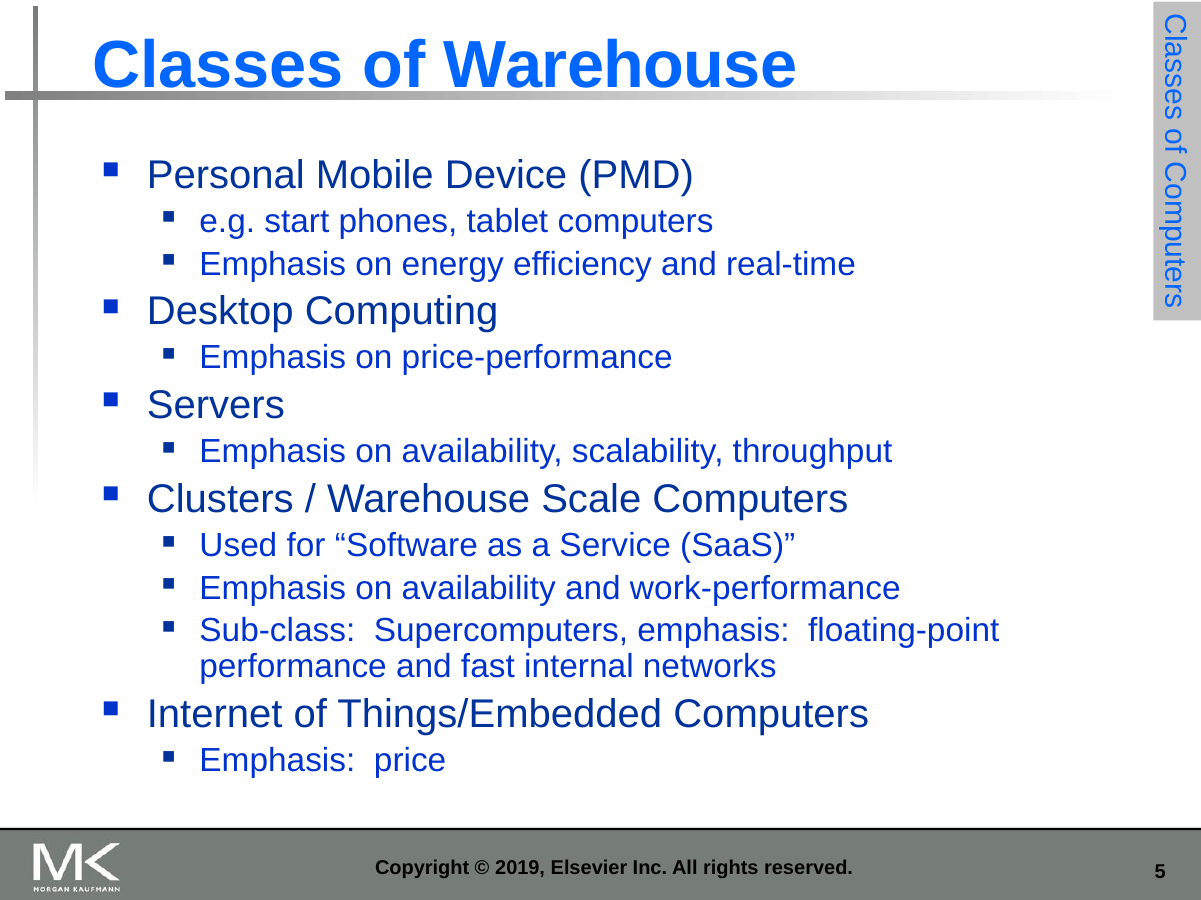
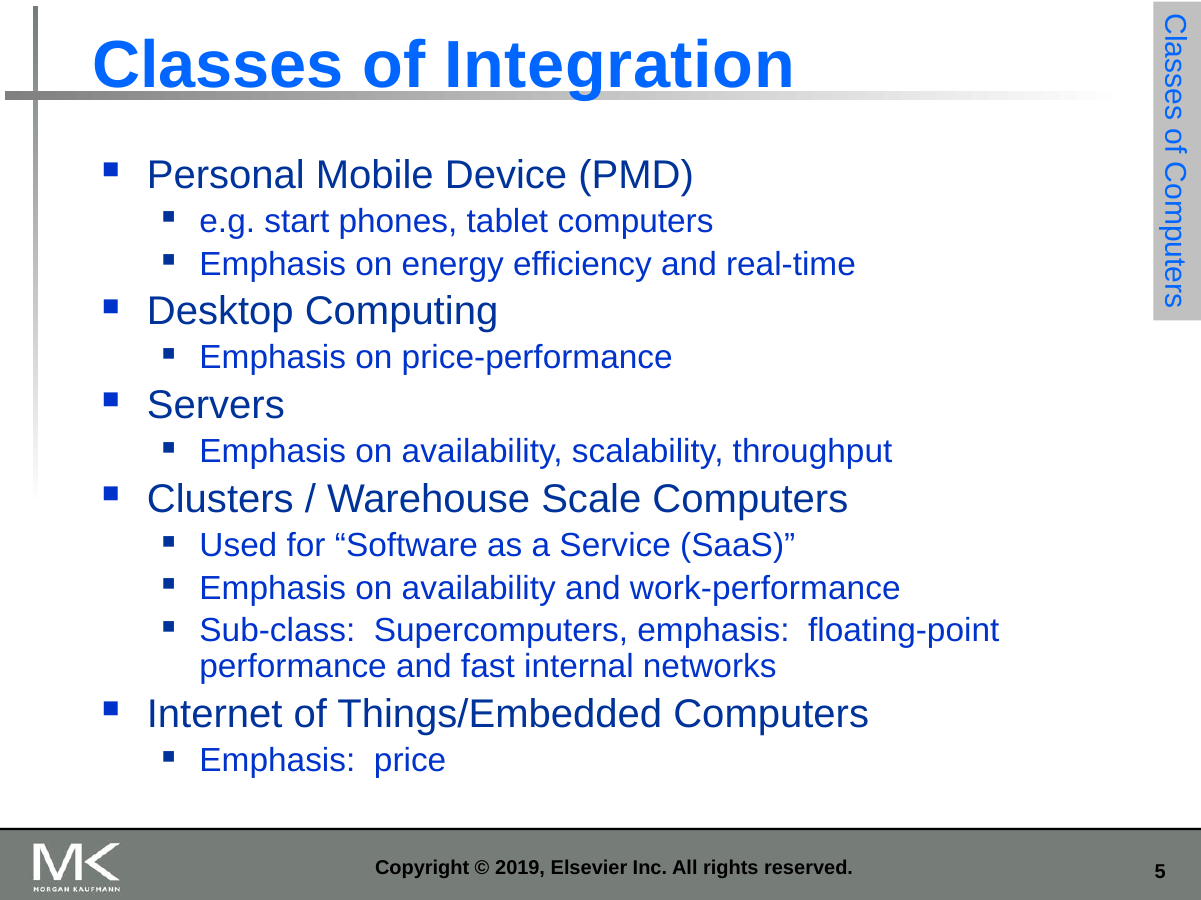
of Warehouse: Warehouse -> Integration (619, 66)
